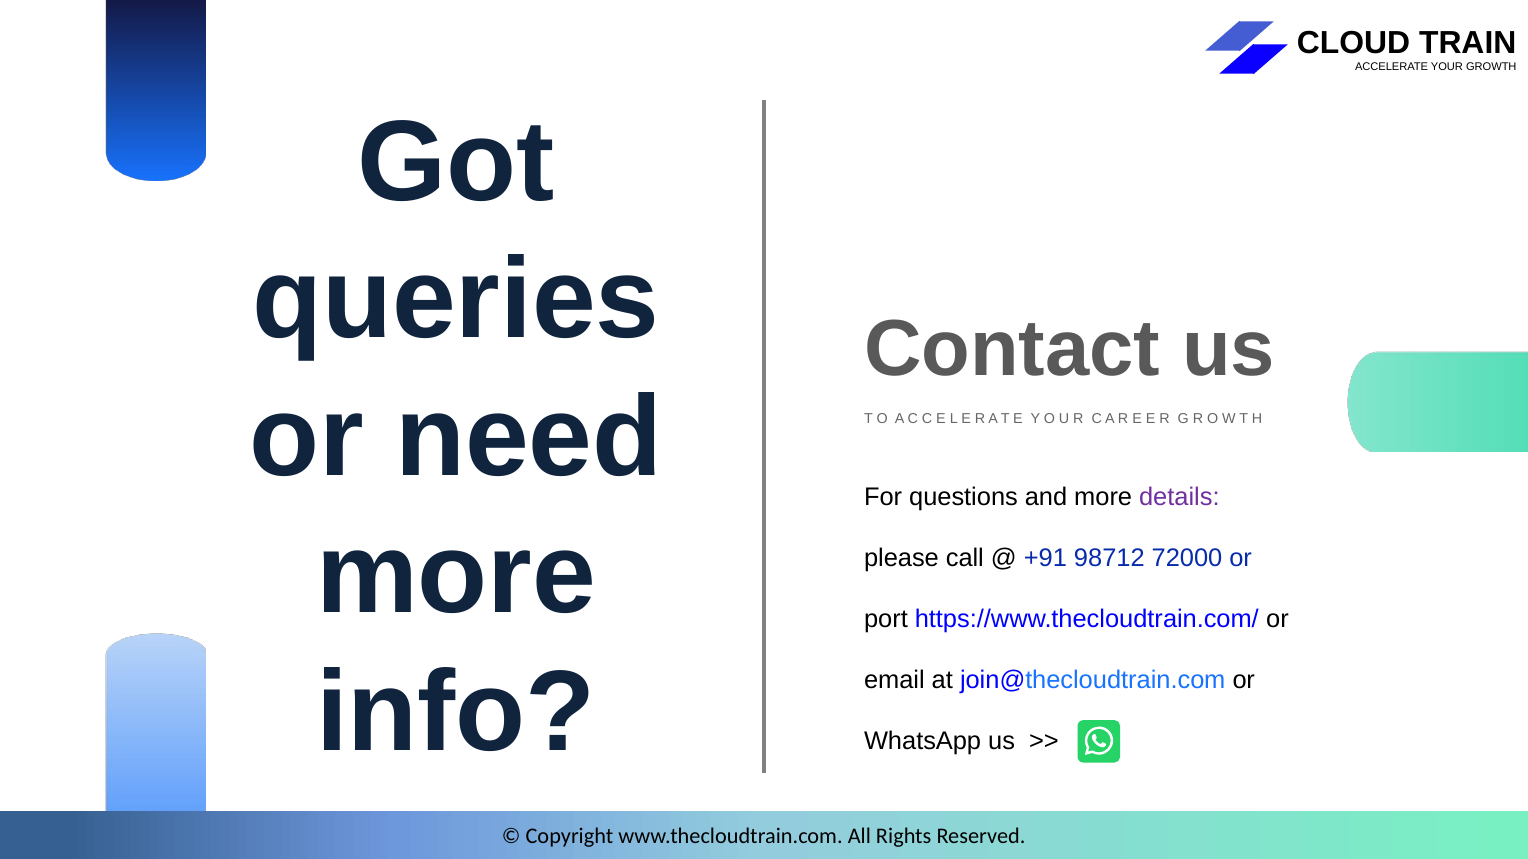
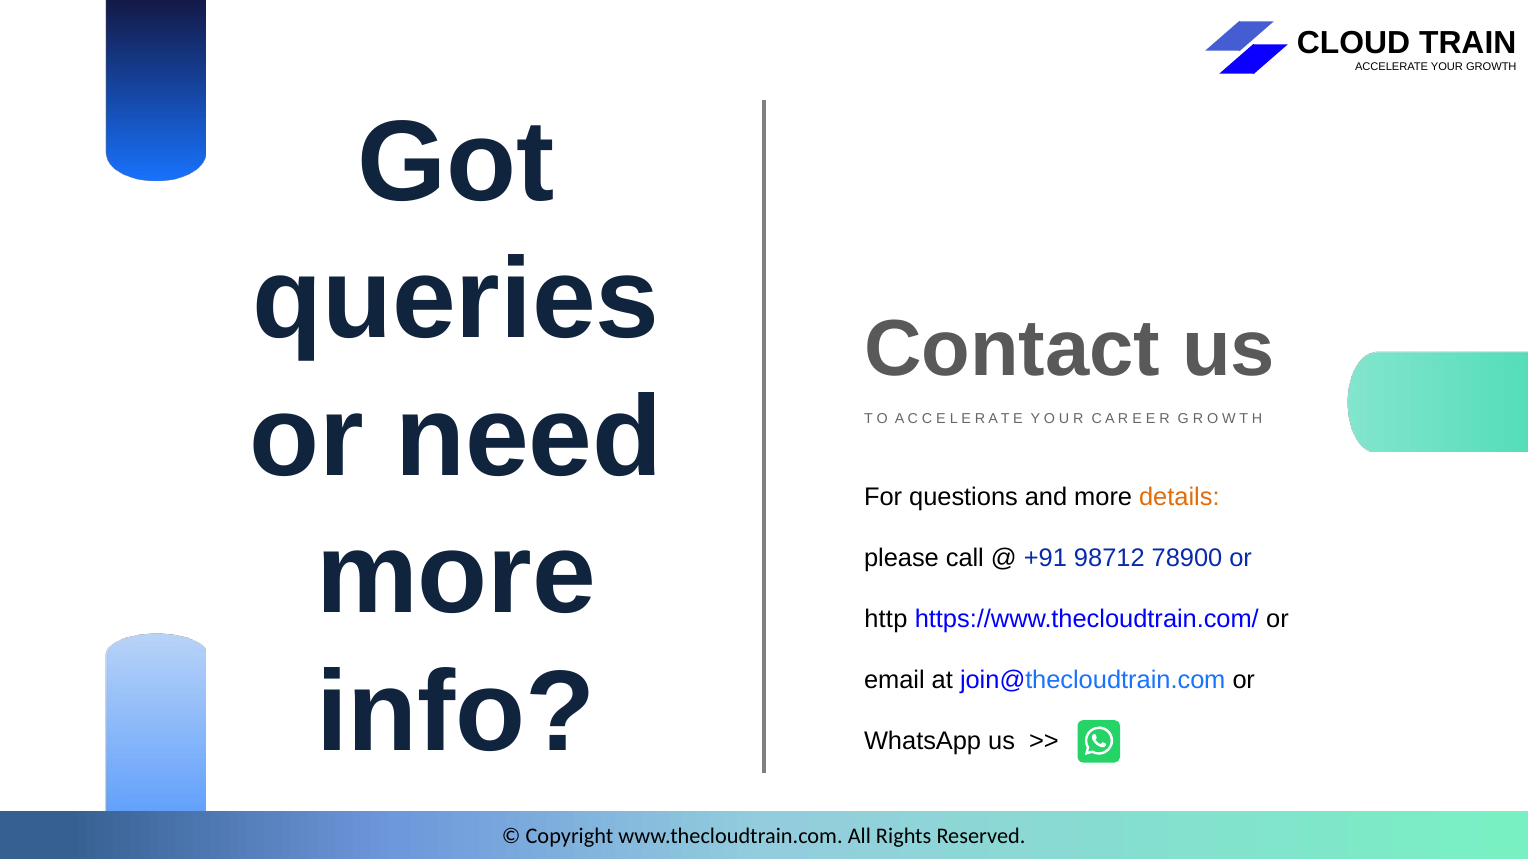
details colour: purple -> orange (1179, 497)
72000: 72000 -> 78900 (1187, 558)
port: port -> http (886, 619)
